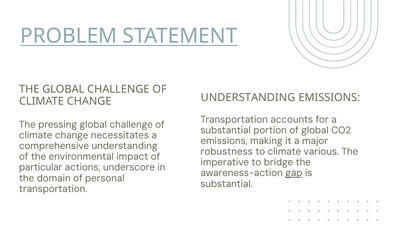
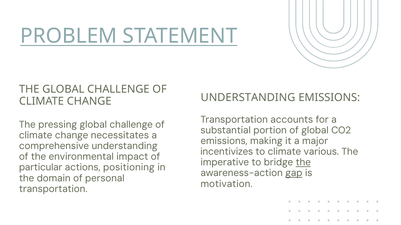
robustness: robustness -> incentivizes (227, 152)
the underline: none -> present (303, 163)
underscore: underscore -> positioning (129, 168)
substantial: substantial -> motivation (226, 184)
